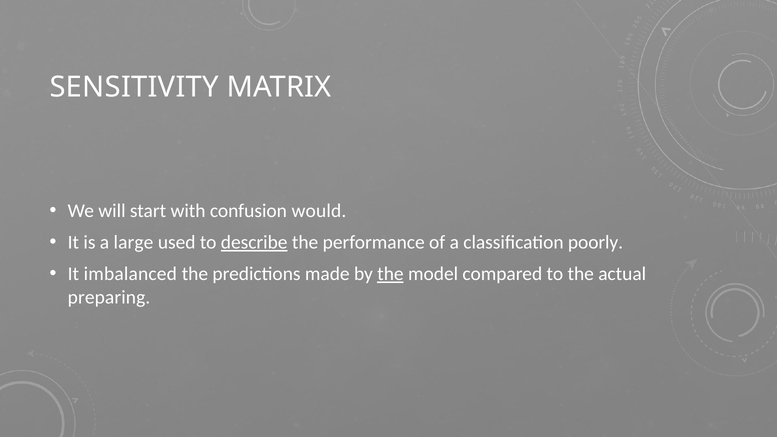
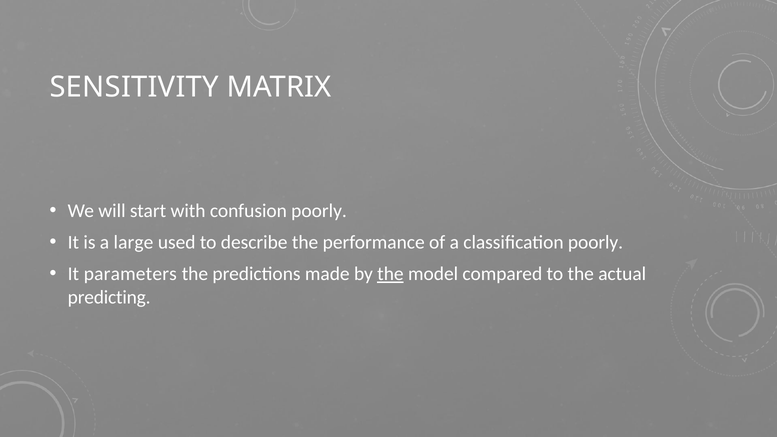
confusion would: would -> poorly (319, 211)
describe underline: present -> none (254, 242)
imbalanced: imbalanced -> parameters (130, 274)
preparing: preparing -> predicting (109, 297)
